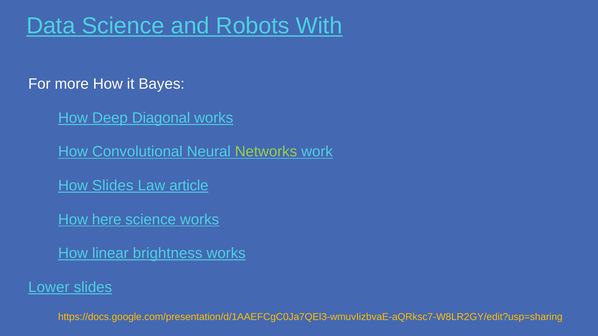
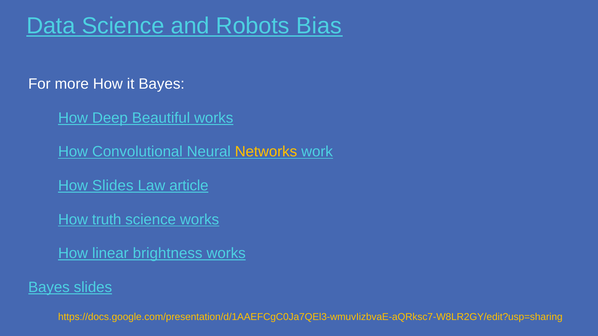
With: With -> Bias (319, 26)
Diagonal: Diagonal -> Beautiful (161, 118)
Networks colour: light green -> yellow (266, 152)
here: here -> truth (107, 220)
Lower: Lower -> Bayes (49, 287)
